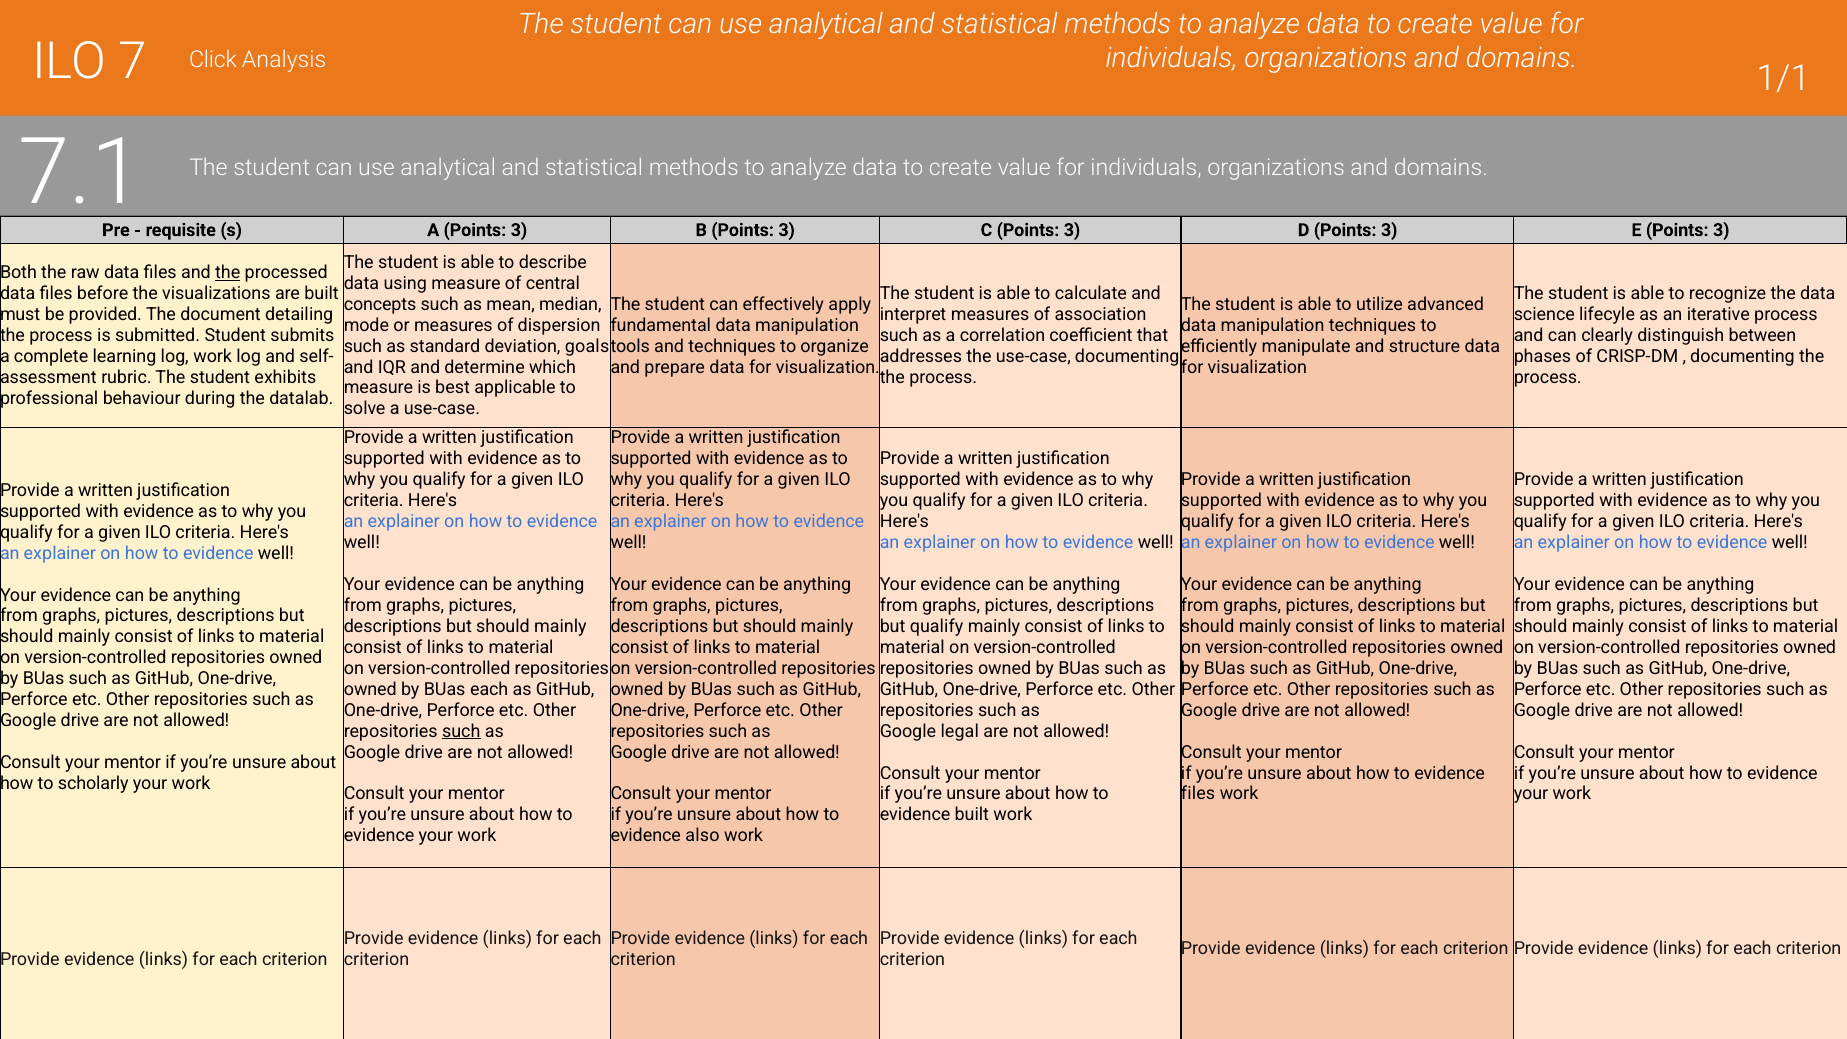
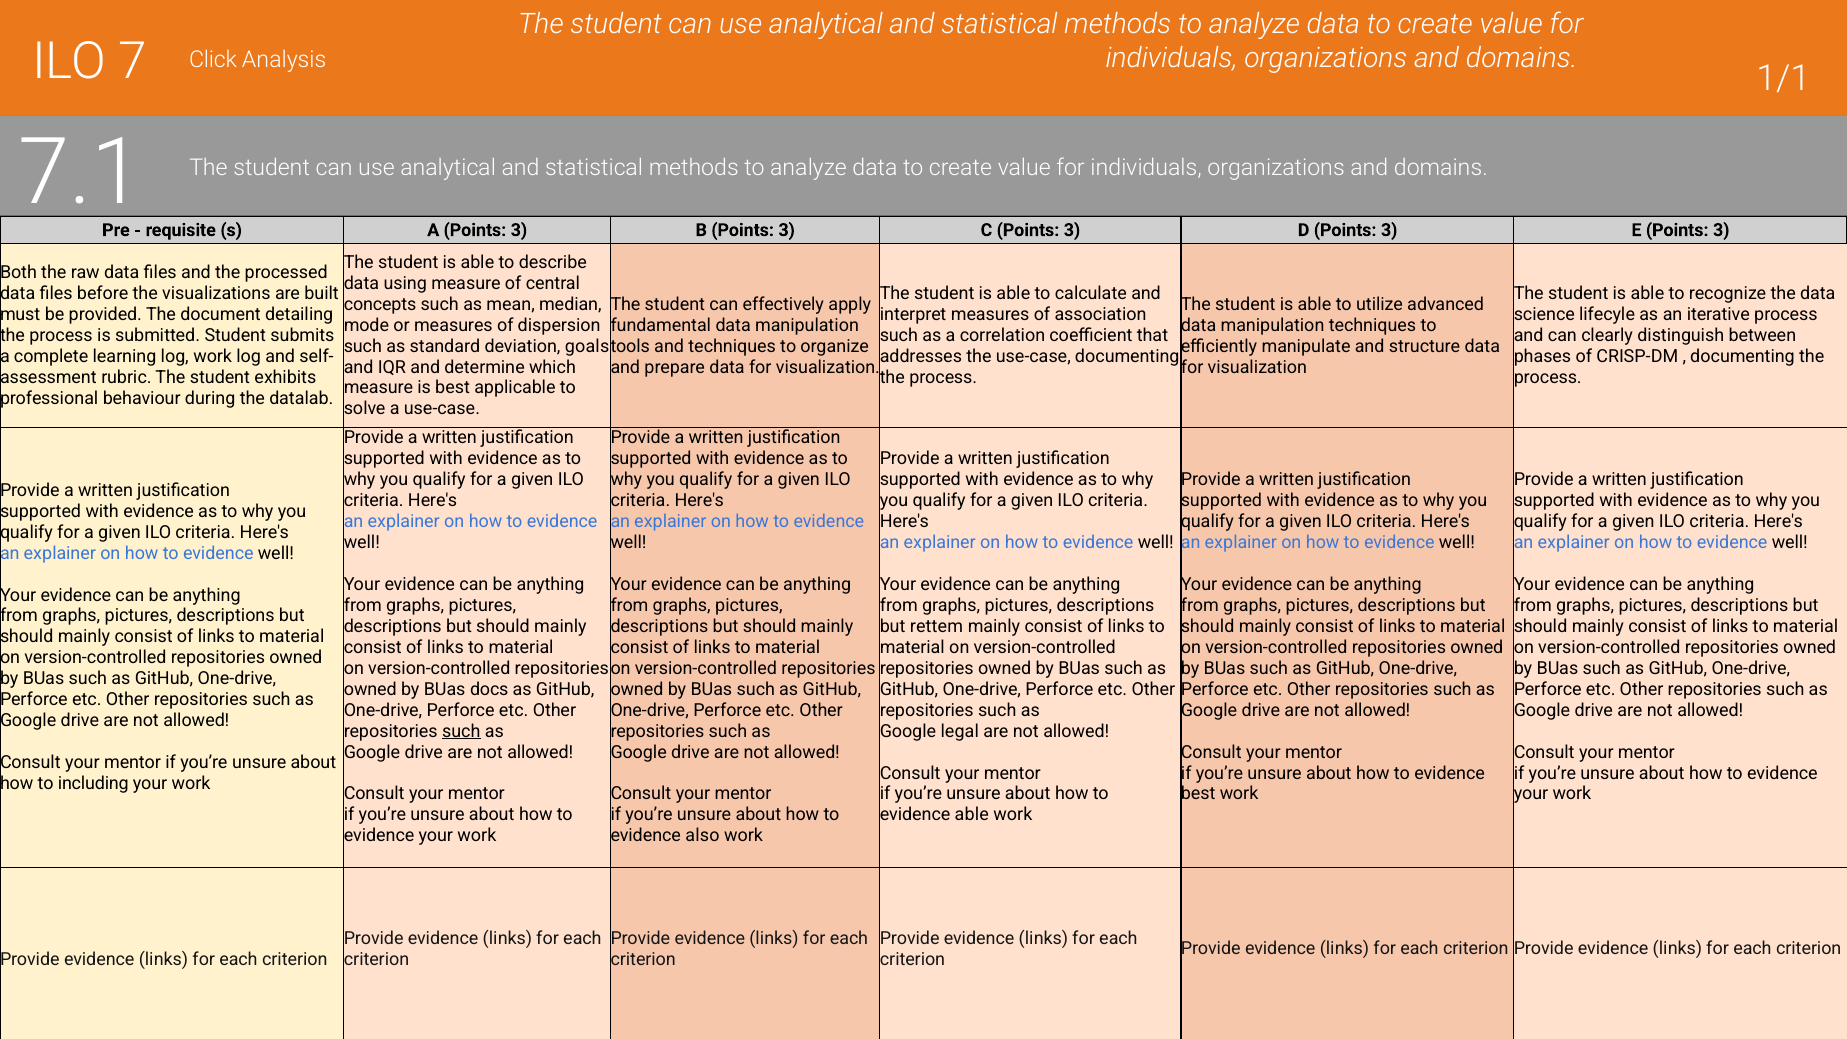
the underline: present -> none (228, 273)
but qualify: qualify -> rettem (936, 626)
BUas each: each -> docs (489, 689)
scholarly: scholarly -> including (93, 784)
files: files -> best (1198, 794)
evidence built: built -> able (972, 815)
